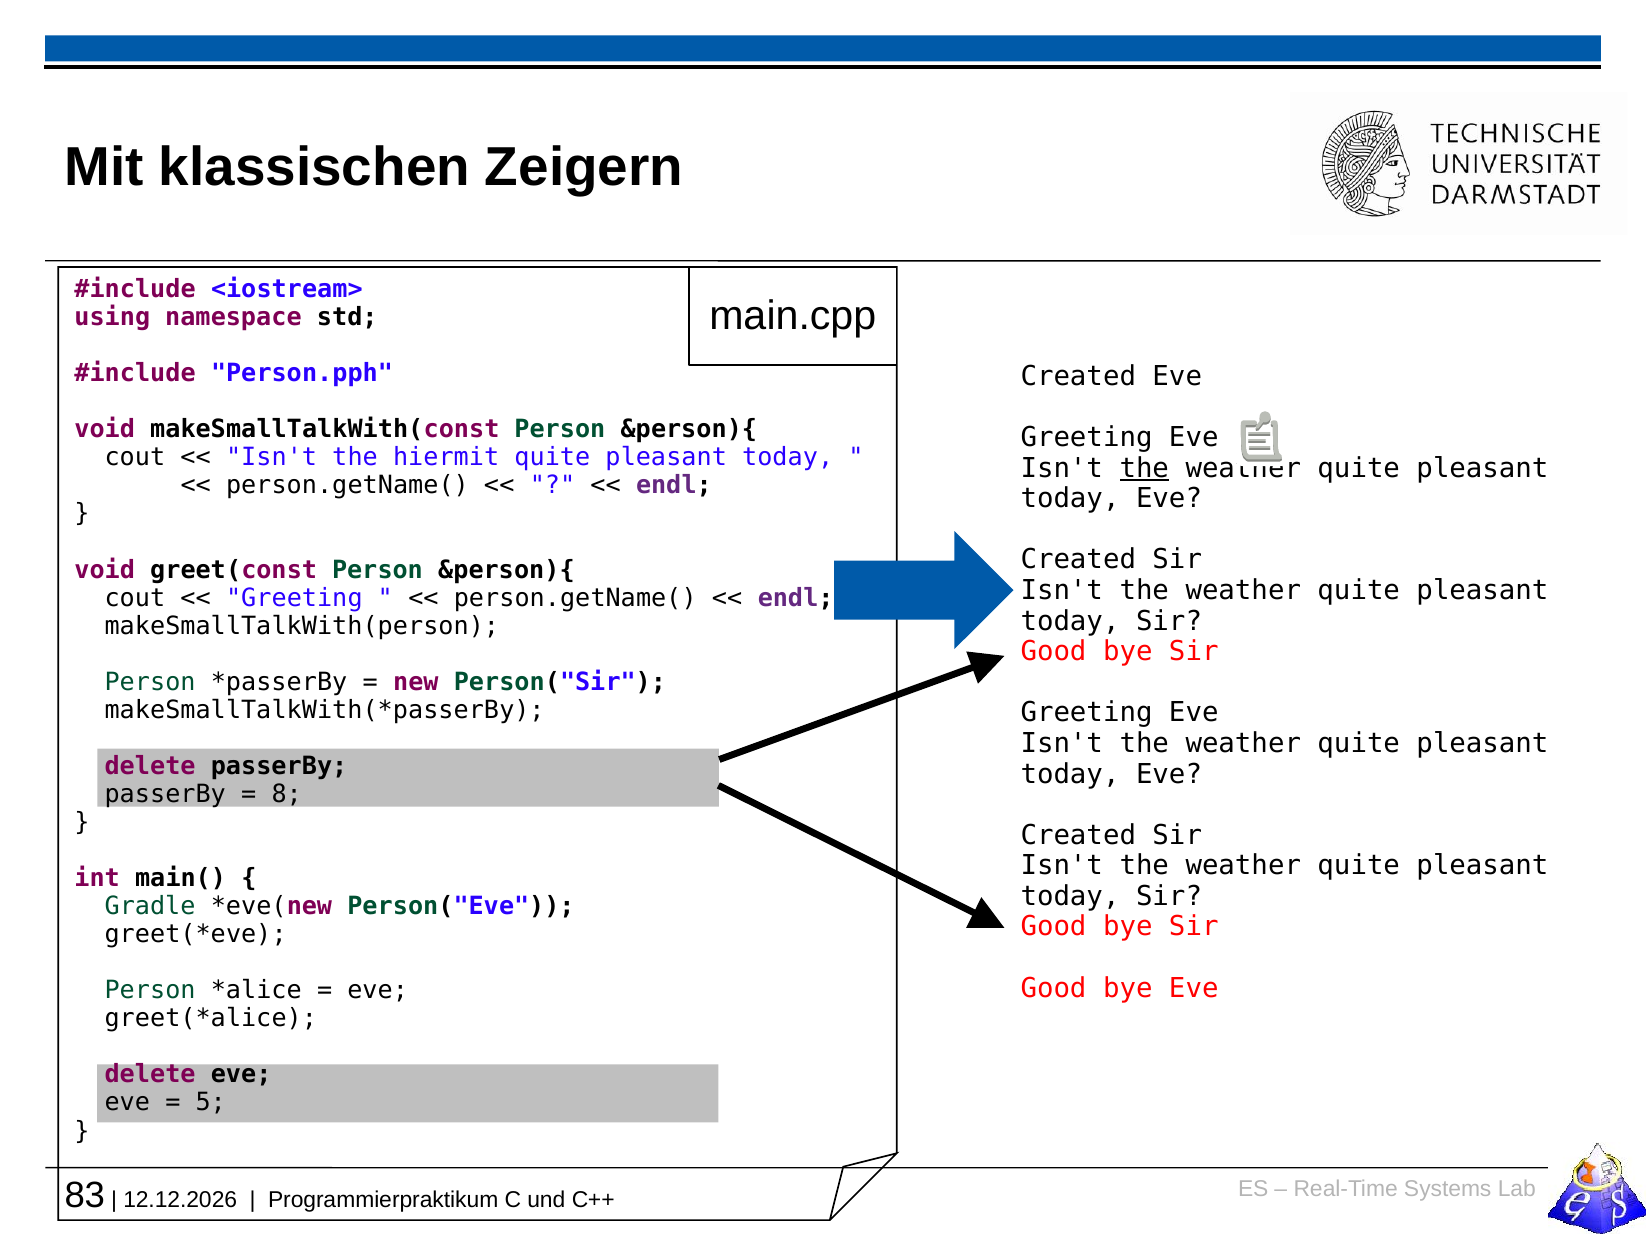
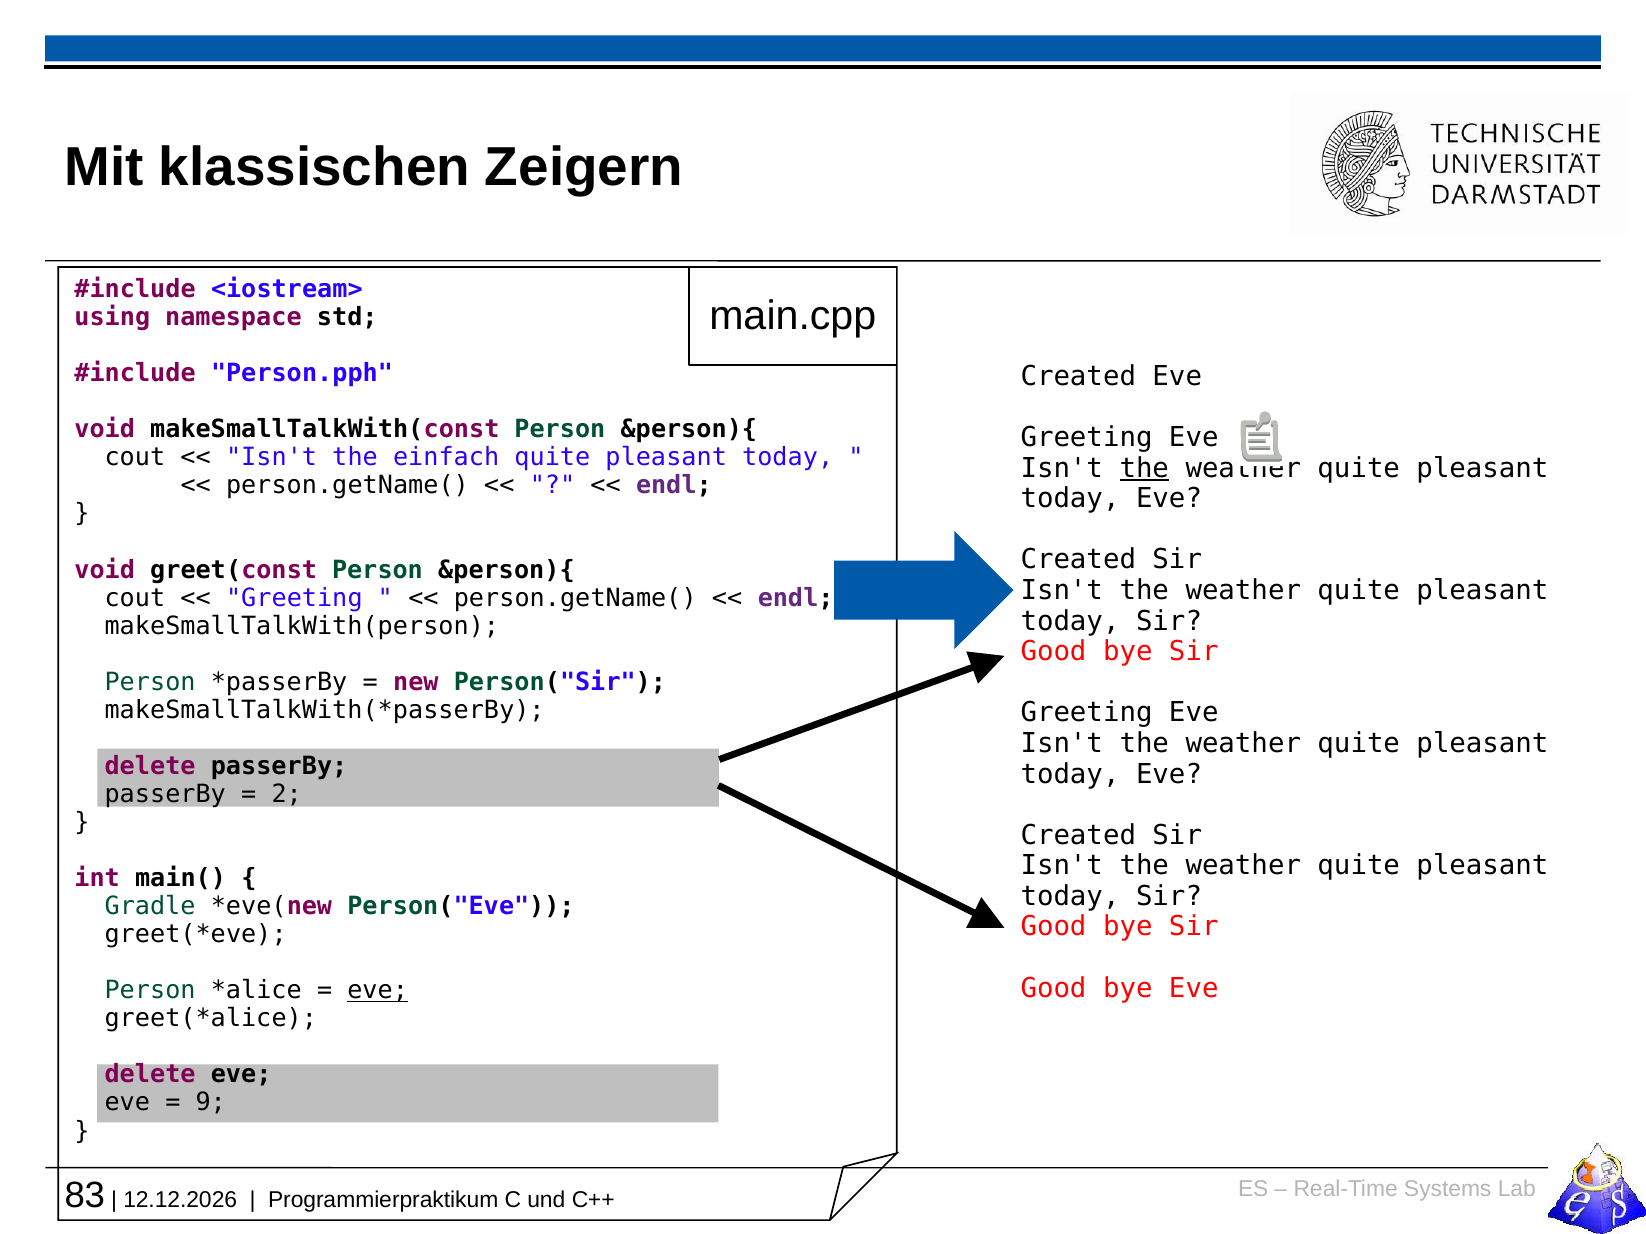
hiermit: hiermit -> einfach (446, 458)
8: 8 -> 2 (287, 794)
eve underline: none -> present (378, 991)
5: 5 -> 9 (211, 1103)
